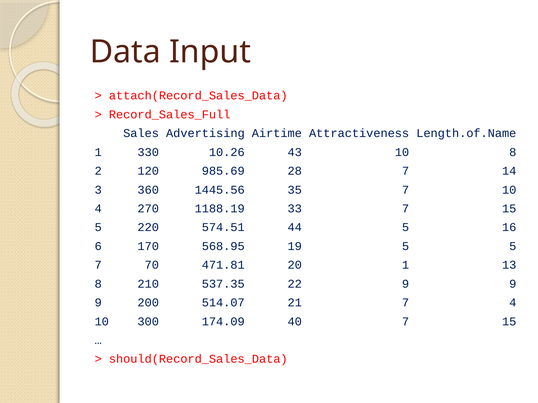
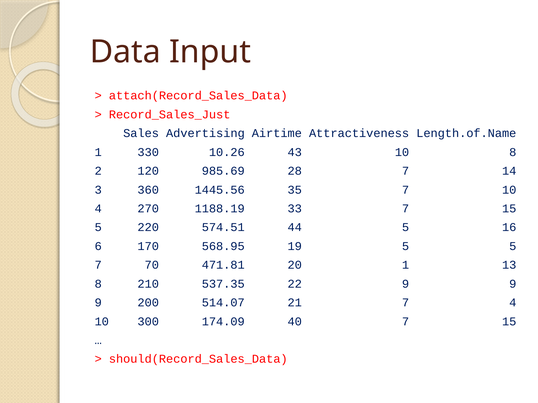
Record_Sales_Full: Record_Sales_Full -> Record_Sales_Just (170, 115)
